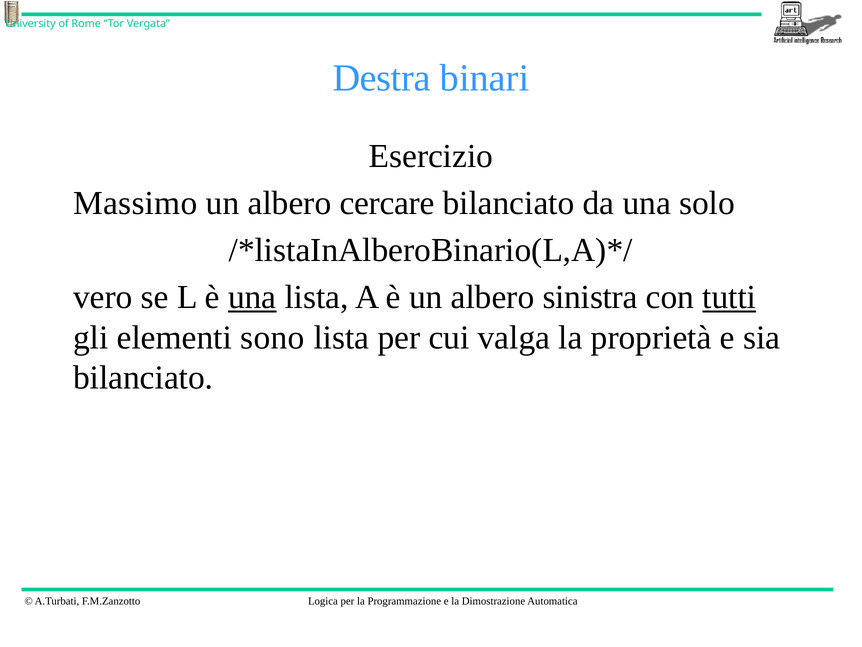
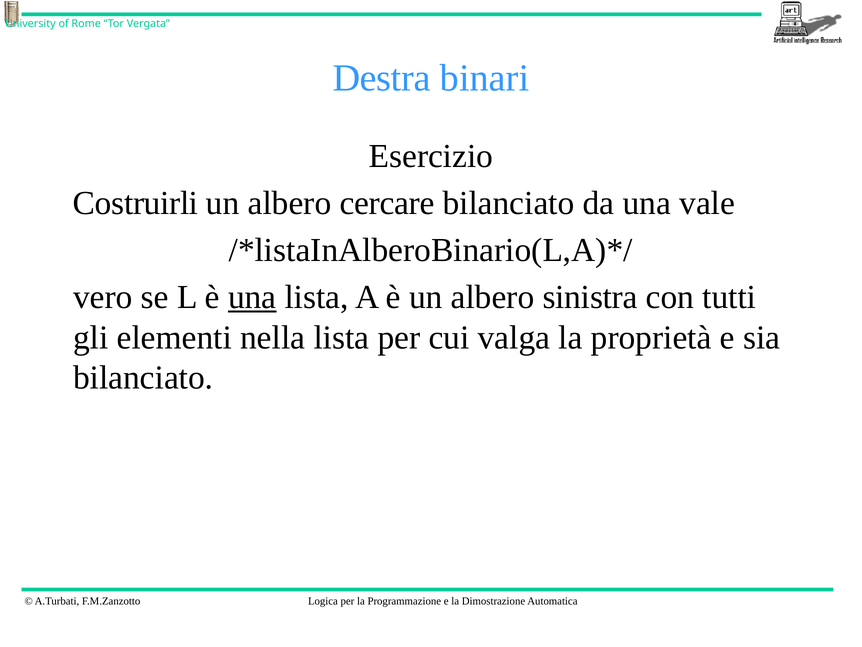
Massimo: Massimo -> Costruirli (136, 203)
solo: solo -> vale (707, 203)
tutti underline: present -> none (729, 297)
sono: sono -> nella (273, 337)
